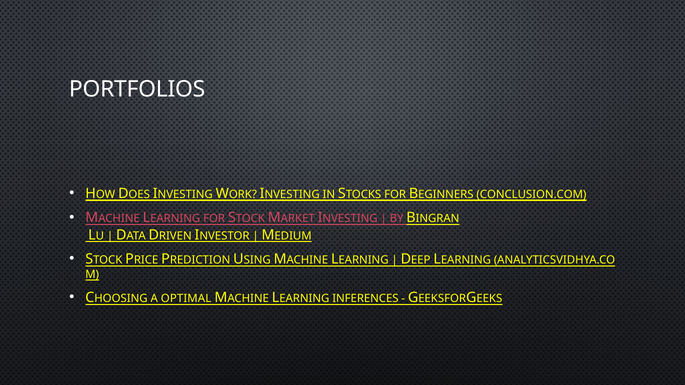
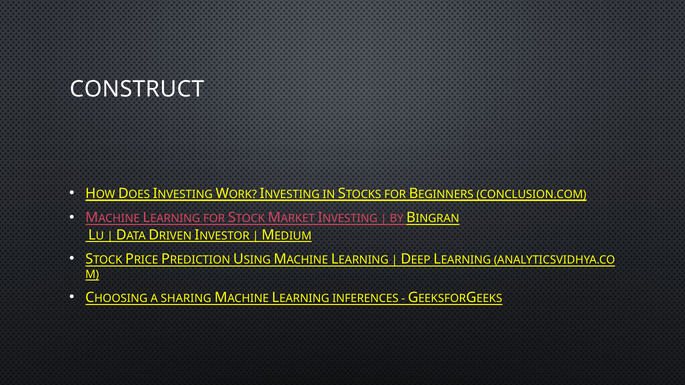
PORTFOLIOS: PORTFOLIOS -> CONSTRUCT (137, 89)
OPTIMAL: OPTIMAL -> SHARING (186, 299)
